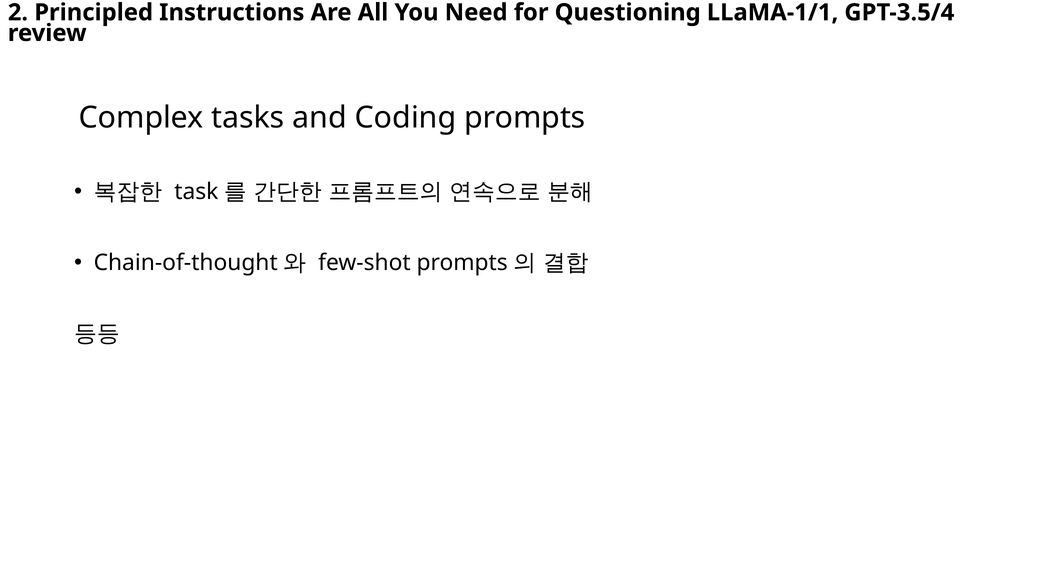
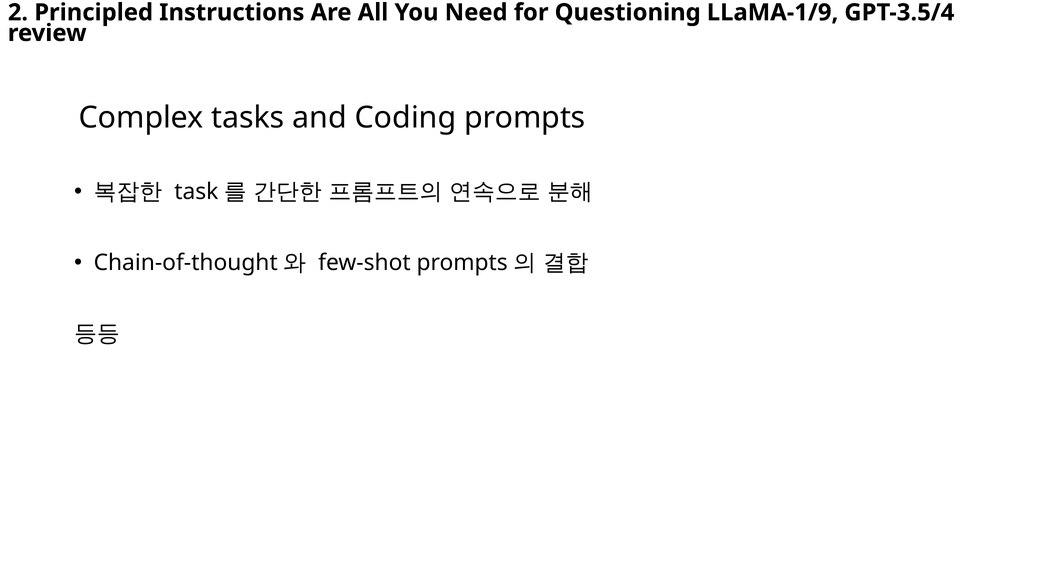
LLaMA-1/1: LLaMA-1/1 -> LLaMA-1/9 (773, 12)
